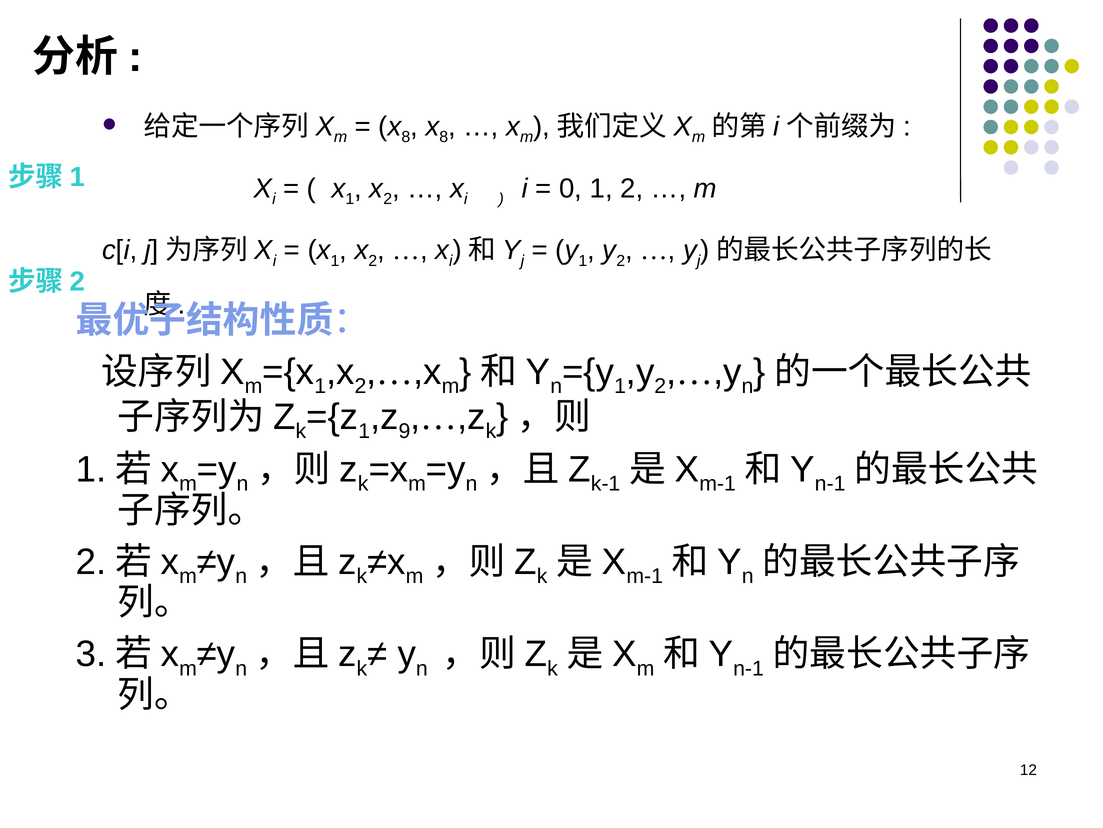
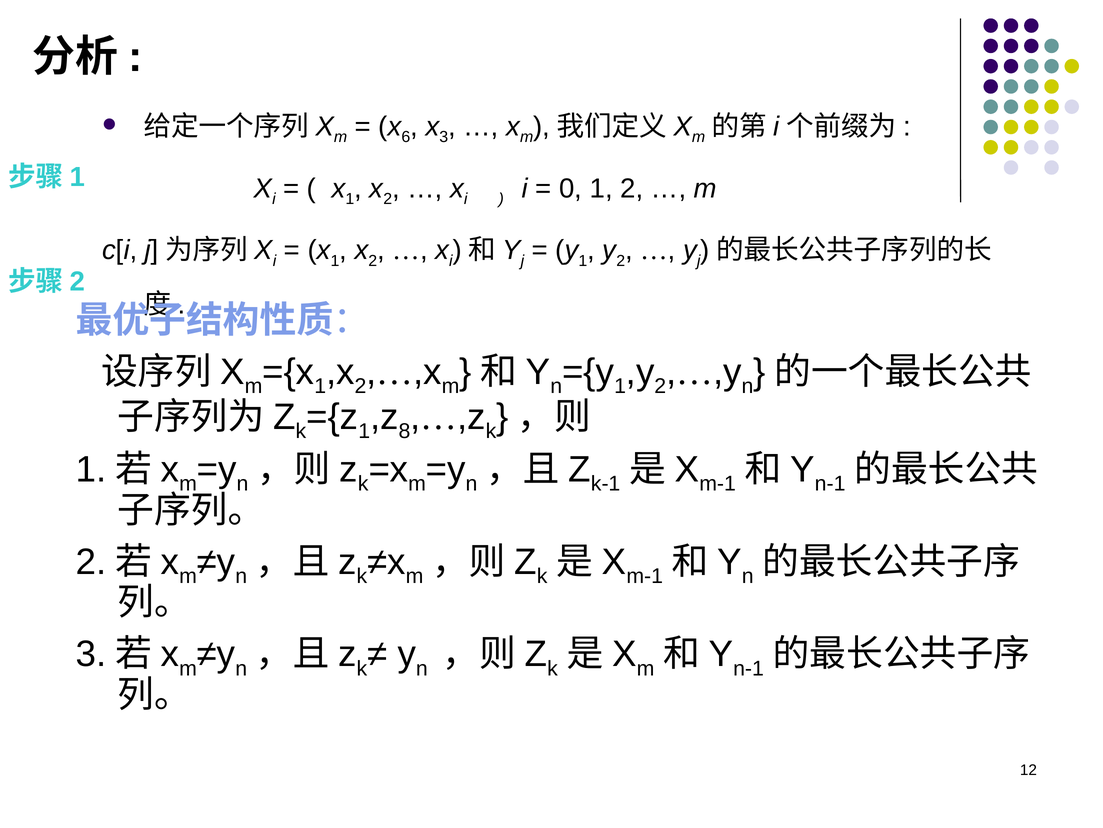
8: 8 -> 6 (406, 137)
8: 8 -> 3 (444, 137)
9: 9 -> 8 (404, 431)
